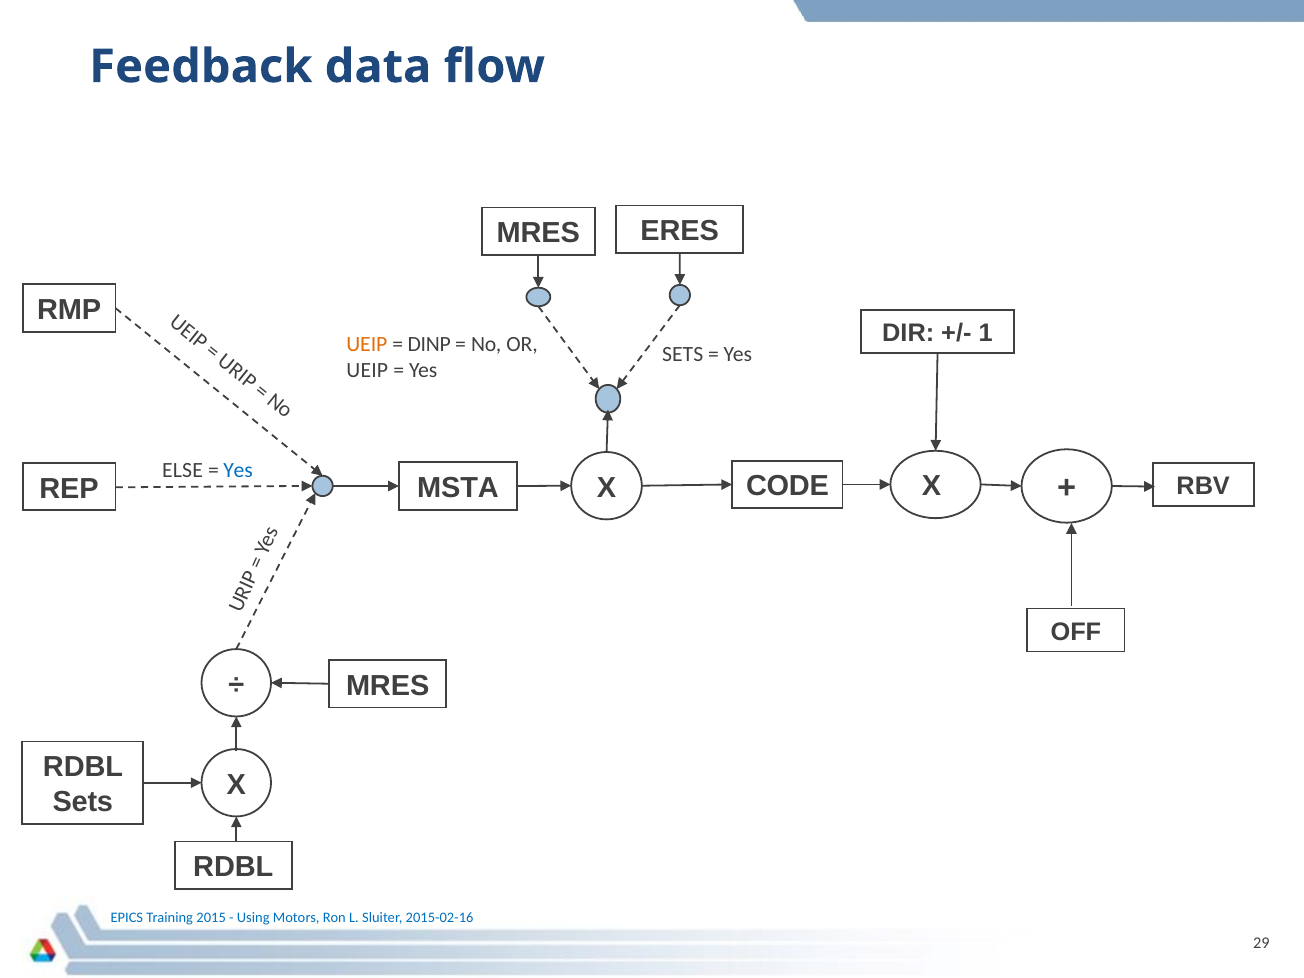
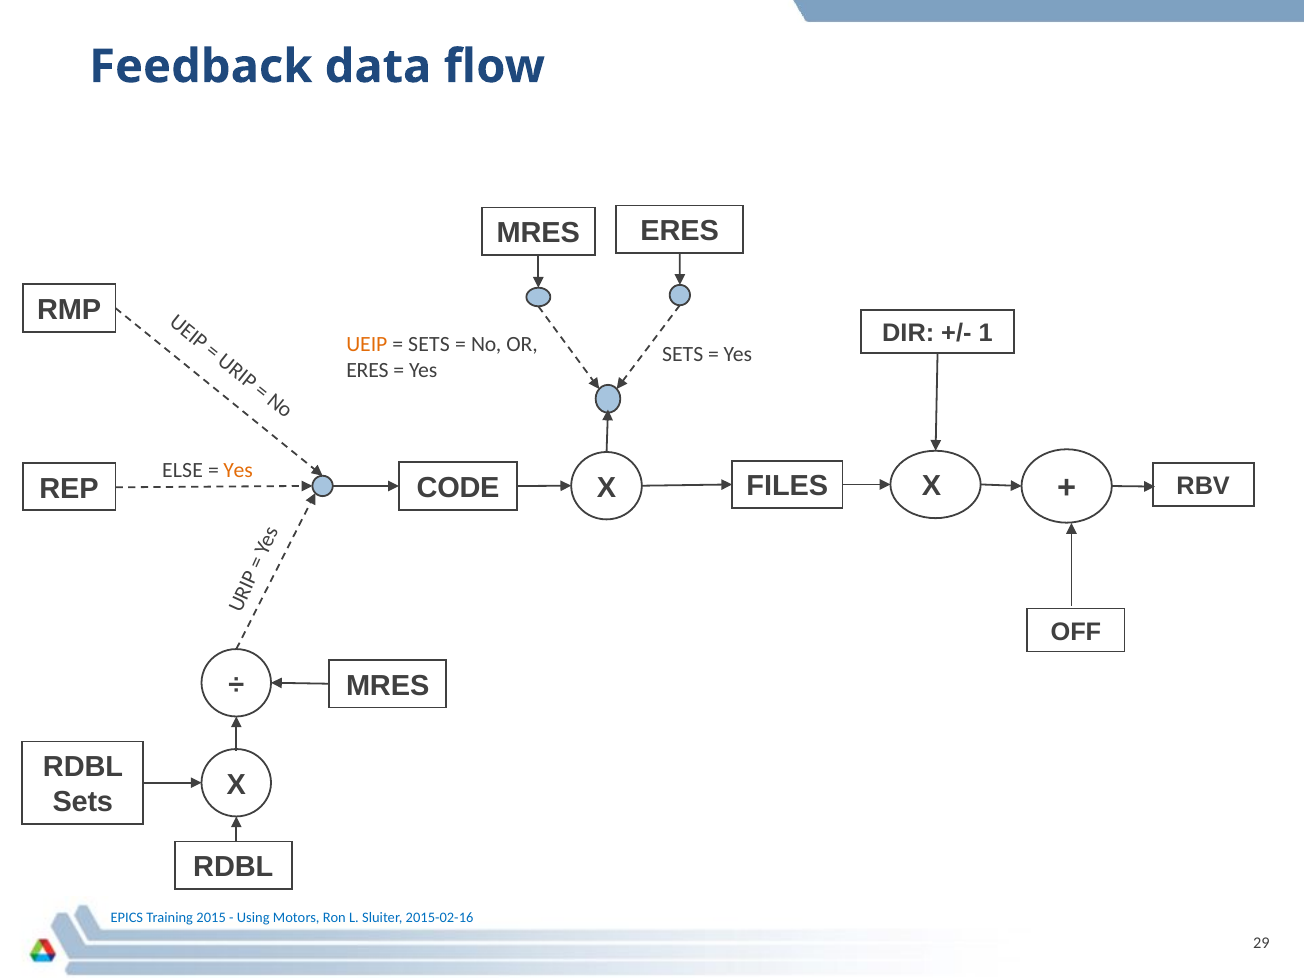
DINP: DINP -> SETS (429, 344)
UEIP: UEIP -> ERES (367, 370)
Yes colour: blue -> orange (238, 470)
CODE: CODE -> FILES (787, 486)
MSTA: MSTA -> CODE (458, 488)
